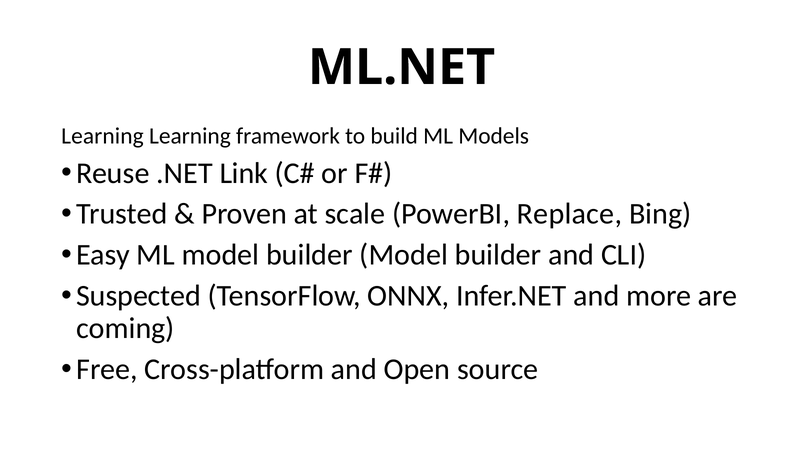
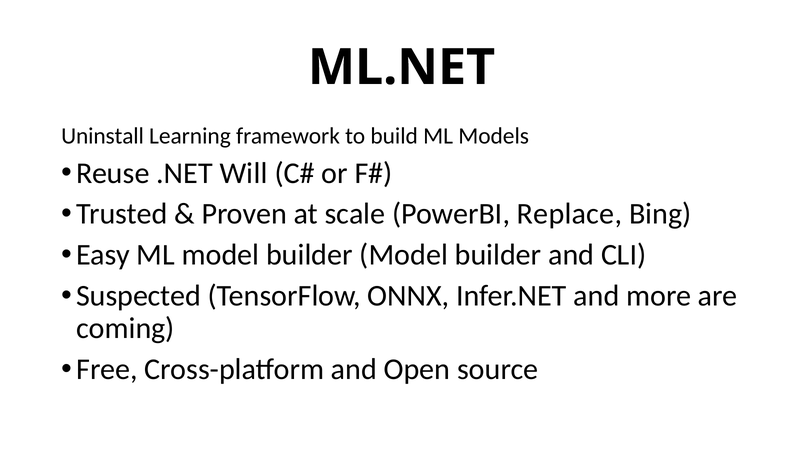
Learning: Learning -> Uninstall (103, 136)
Link: Link -> Will (244, 173)
